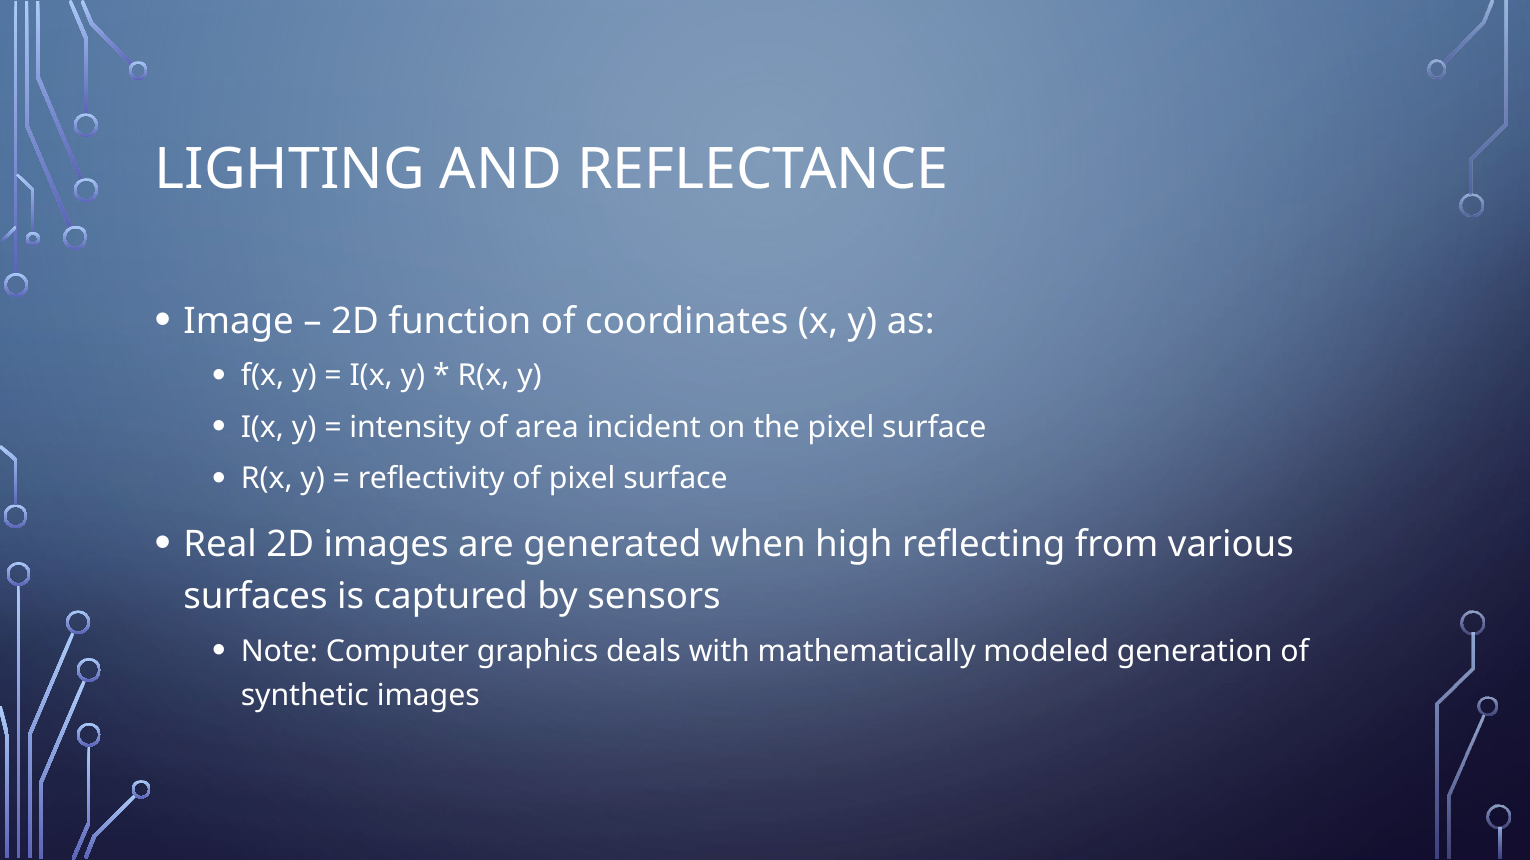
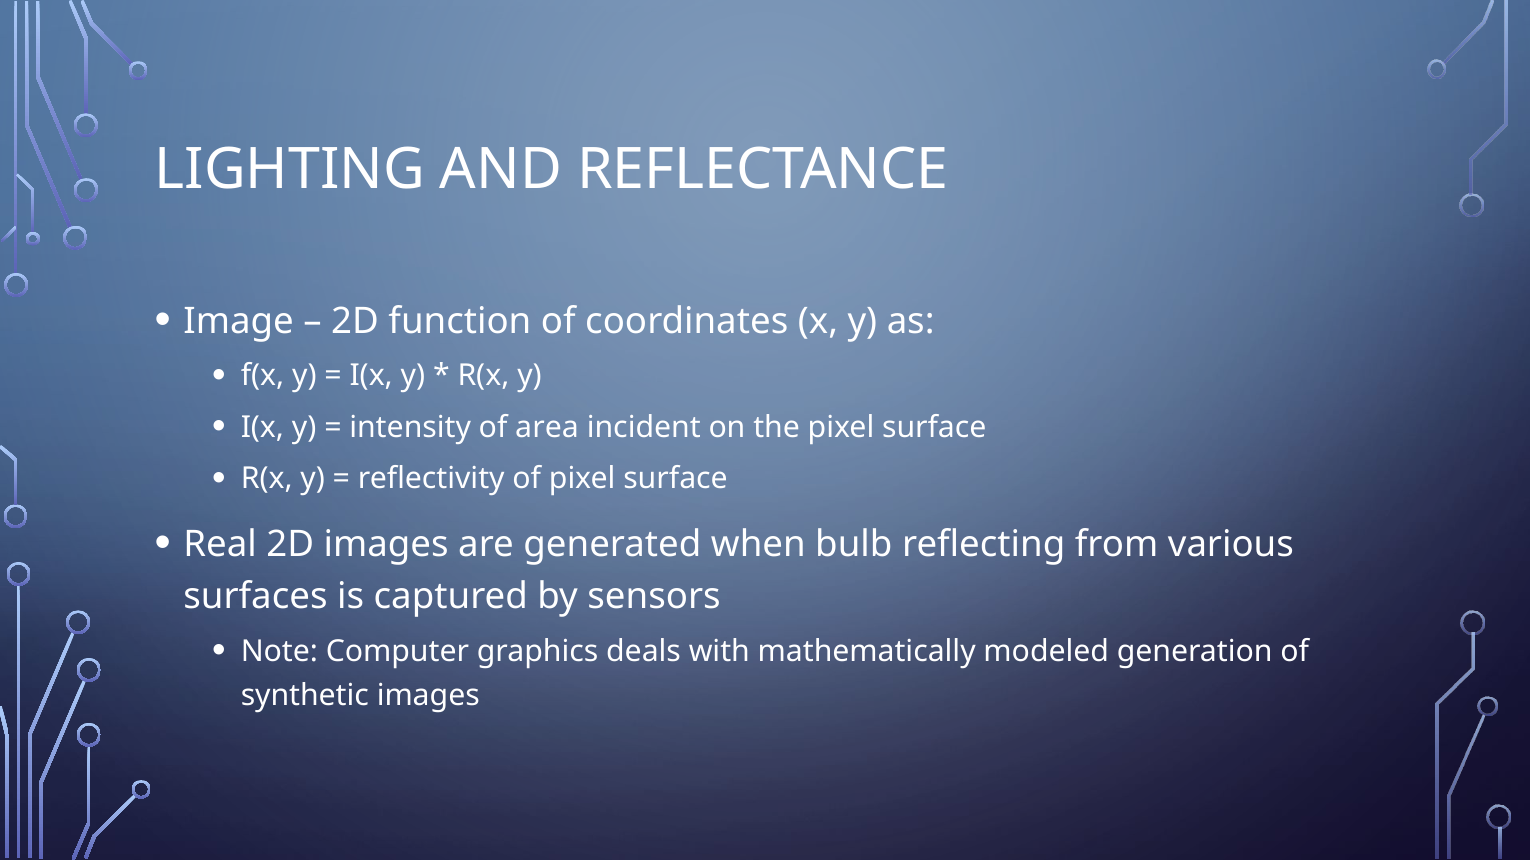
high: high -> bulb (854, 545)
